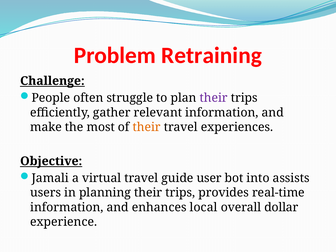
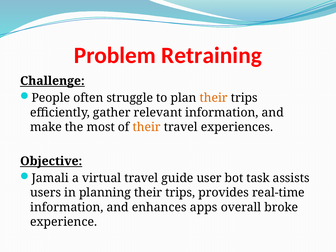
their colour: purple -> orange (214, 98)
into: into -> task (258, 178)
local: local -> apps (204, 207)
dollar: dollar -> broke (281, 207)
